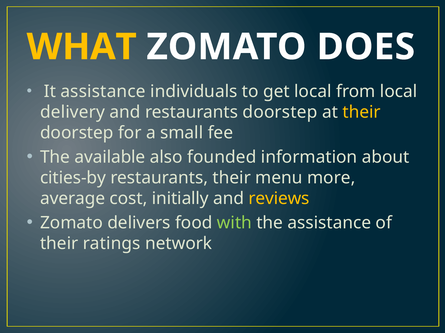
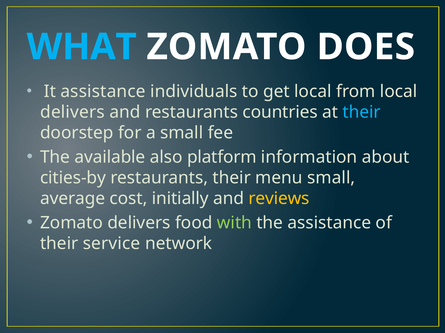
WHAT colour: yellow -> light blue (82, 47)
delivery: delivery -> delivers (72, 112)
restaurants doorstep: doorstep -> countries (280, 112)
their colour: yellow -> light blue (362, 112)
founded: founded -> platform (222, 158)
menu more: more -> small (331, 178)
ratings: ratings -> service (112, 244)
